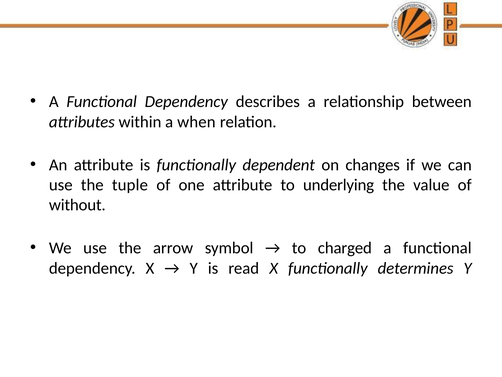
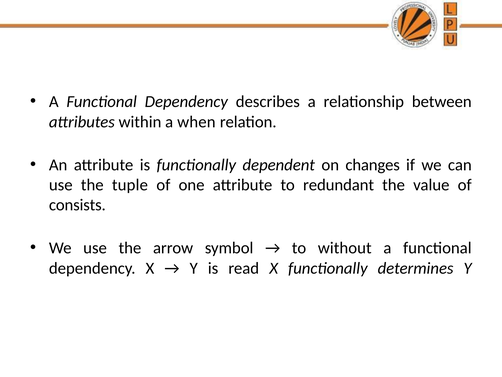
underlying: underlying -> redundant (339, 185)
without: without -> consists (77, 205)
charged: charged -> without (345, 248)
